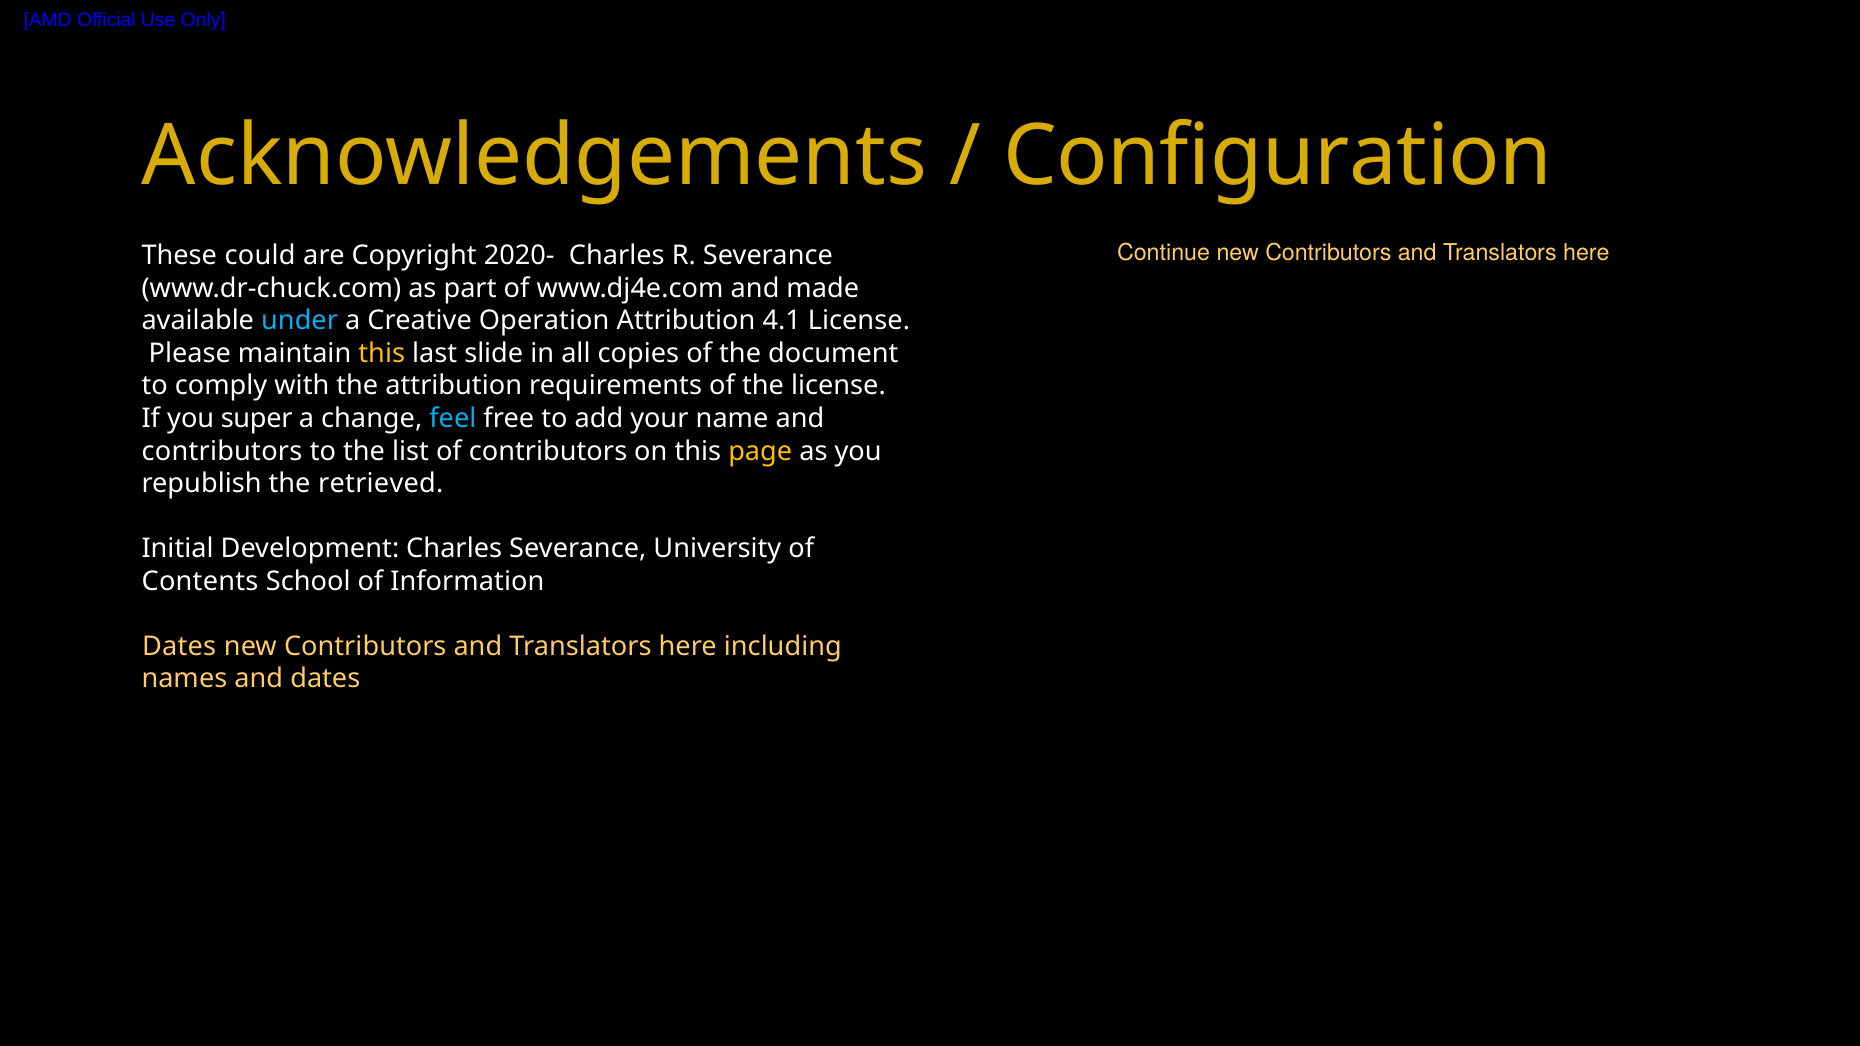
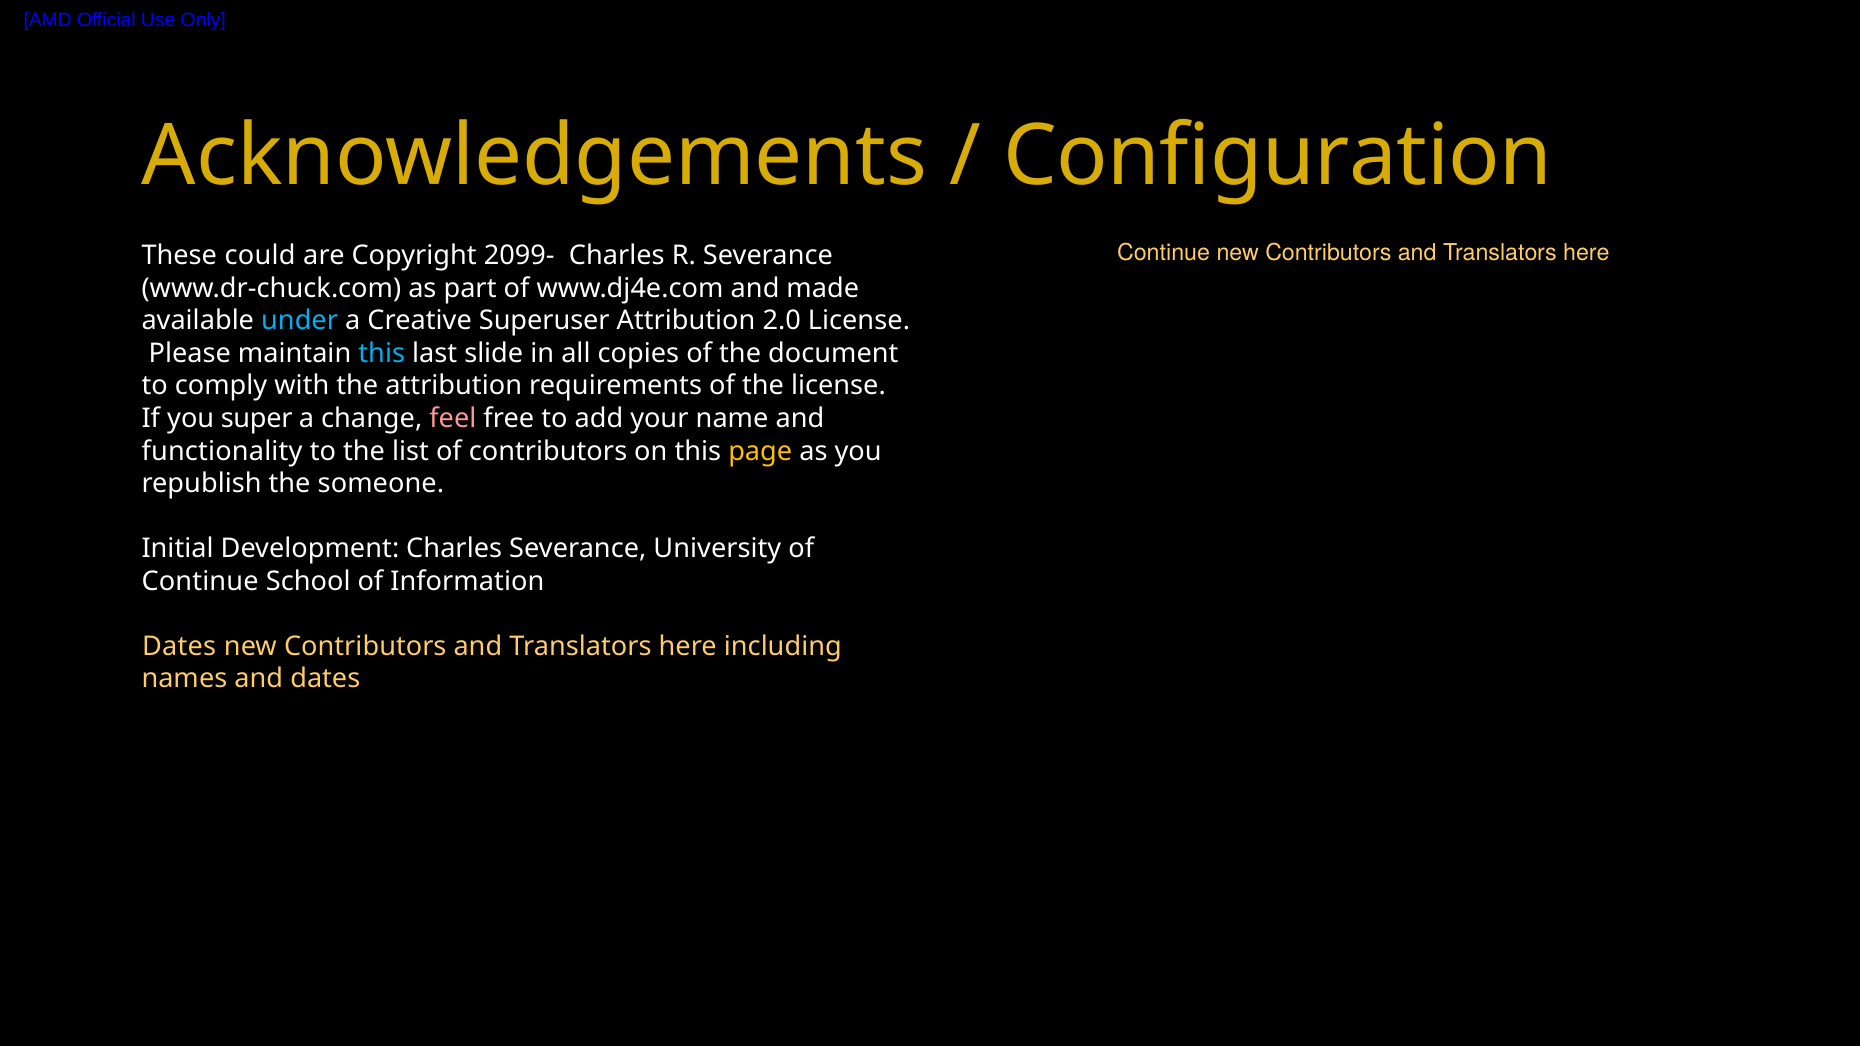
2020-: 2020- -> 2099- (519, 256)
Operation: Operation -> Superuser (544, 321)
4.1: 4.1 -> 2.0 (782, 321)
this colour: yellow -> light blue (382, 354)
feel colour: light blue -> pink (453, 419)
contributors: contributors -> functionality (222, 451)
retrieved: retrieved -> someone (381, 484)
Contents: Contents -> Continue (200, 582)
